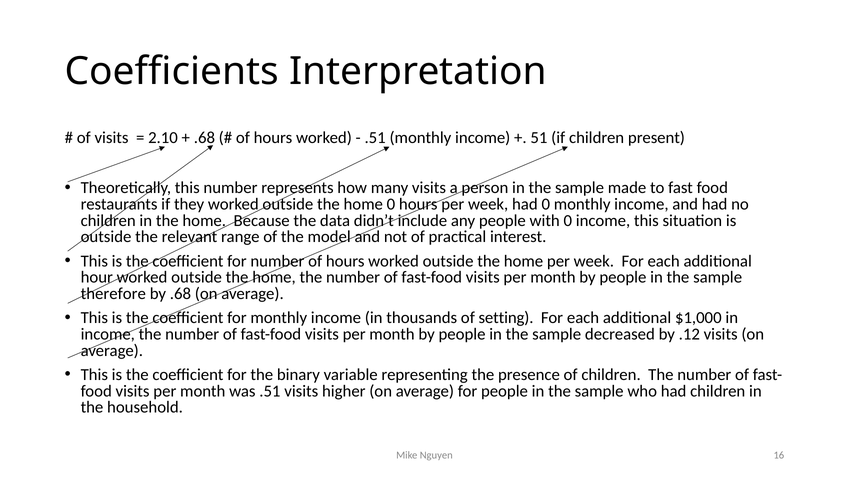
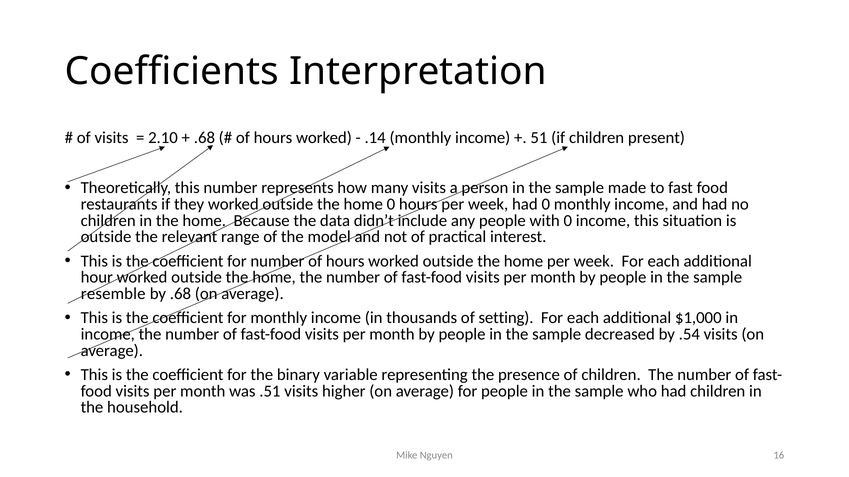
.51: .51 -> .14 (375, 138)
therefore: therefore -> resemble (113, 294)
.12: .12 -> .54 (689, 335)
